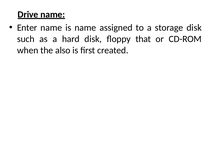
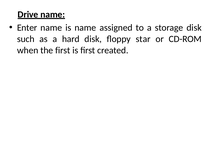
that: that -> star (143, 39)
the also: also -> first (63, 50)
